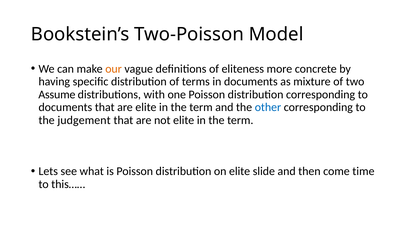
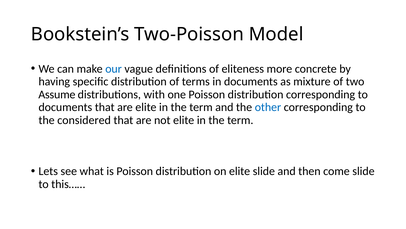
our colour: orange -> blue (114, 69)
judgement: judgement -> considered (84, 120)
come time: time -> slide (363, 171)
